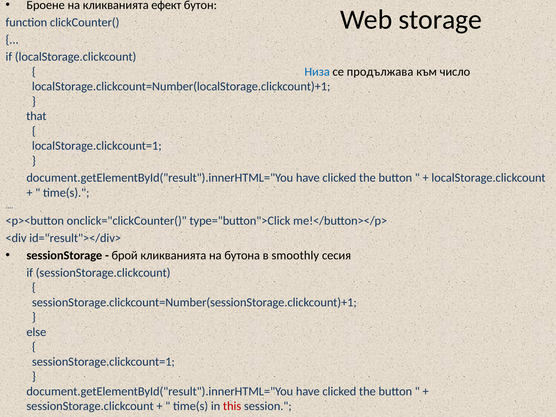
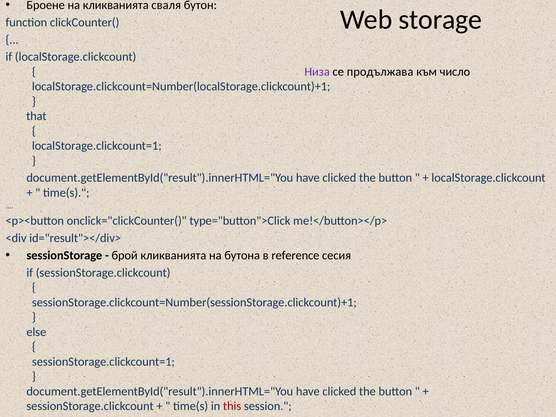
ефект: ефект -> сваля (166, 5)
Низа colour: blue -> purple (317, 72)
smoothly: smoothly -> reference (295, 255)
